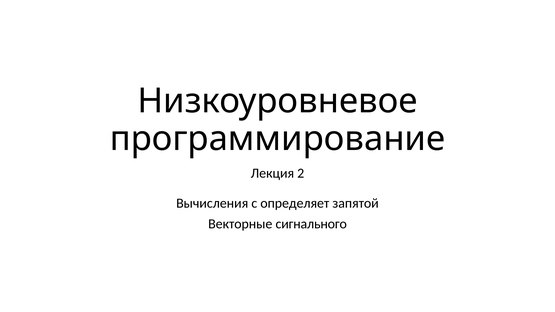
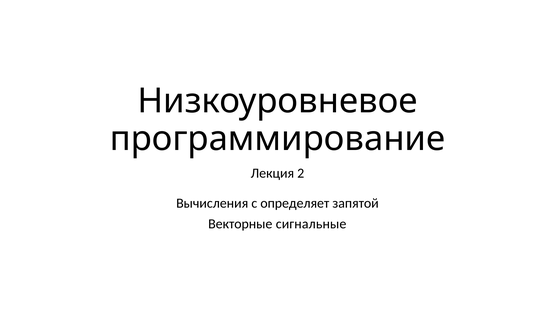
сигнального: сигнального -> сигнальные (311, 224)
